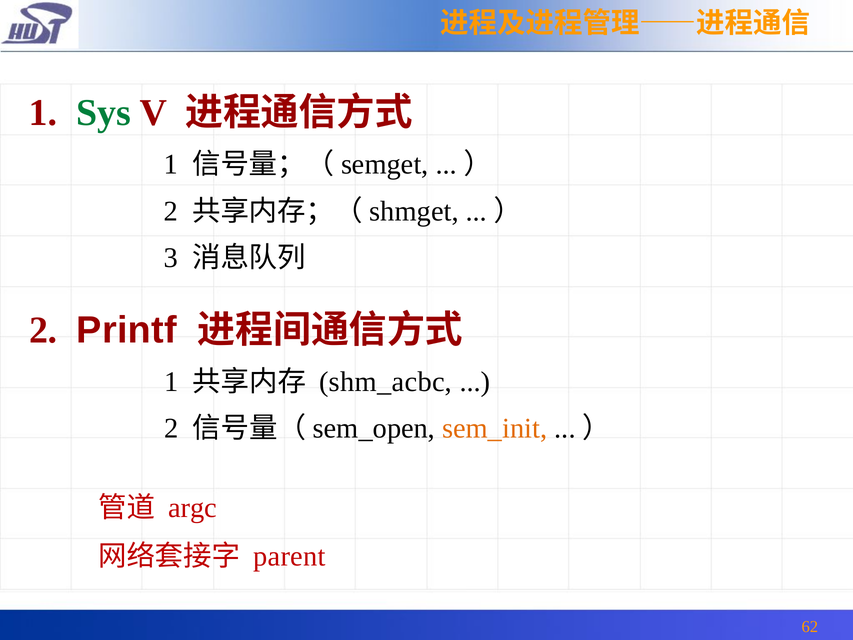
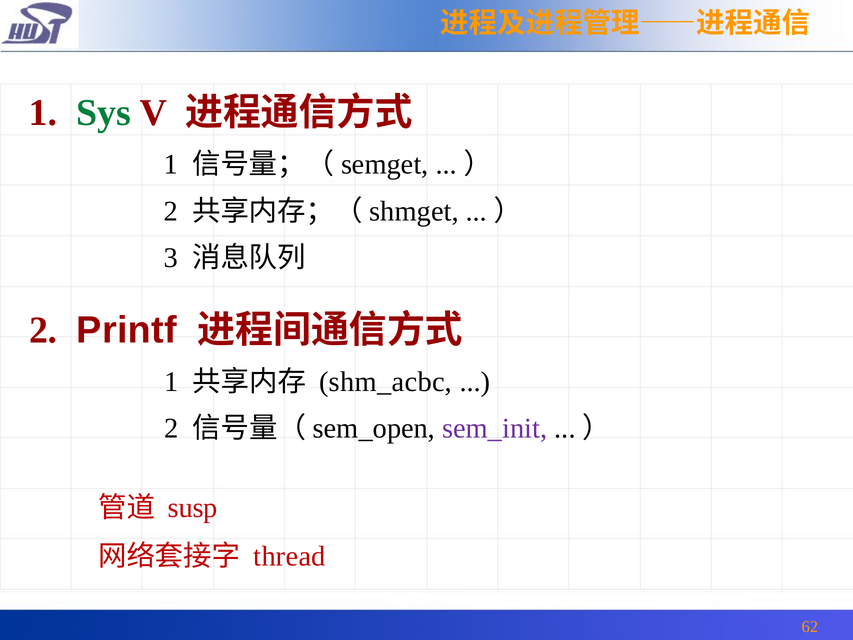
sem_init colour: orange -> purple (495, 428)
argc: argc -> susp (193, 508)
parent: parent -> thread (290, 556)
